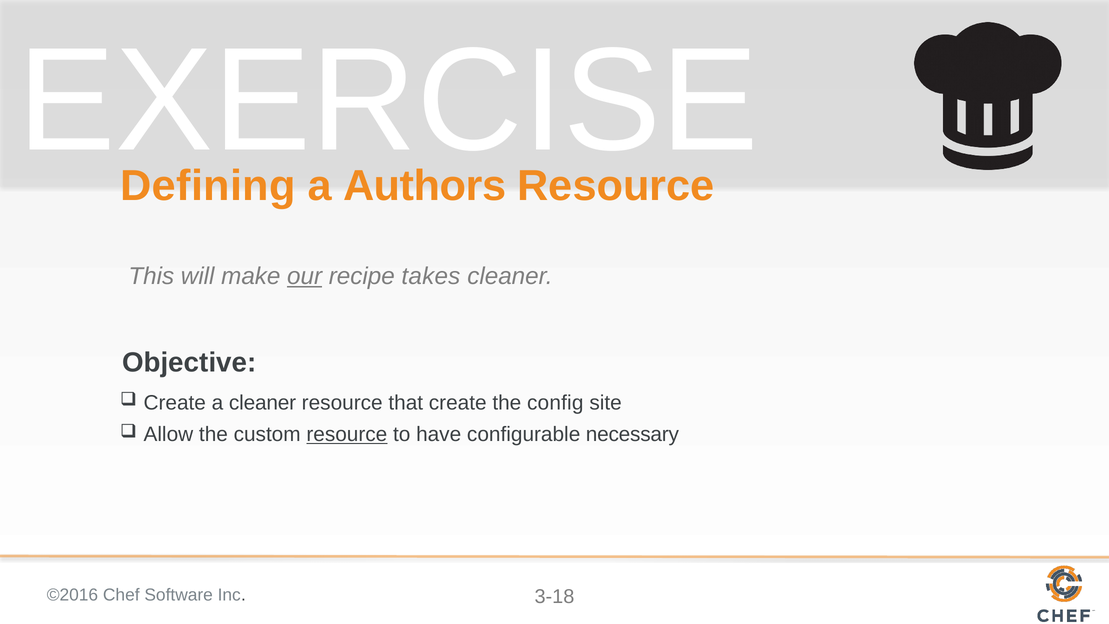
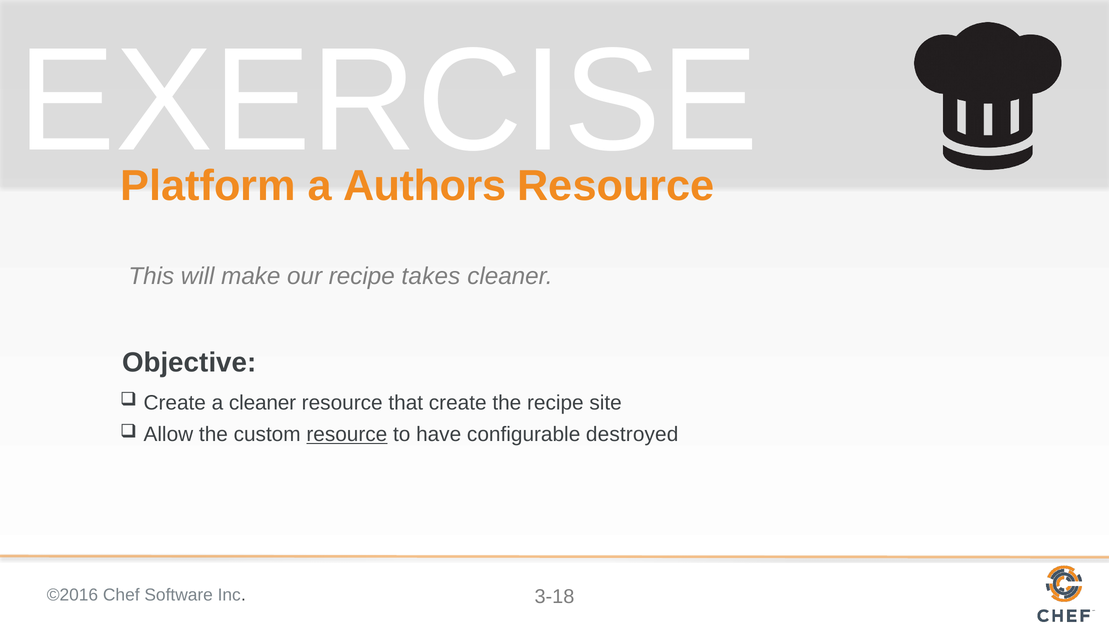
Defining: Defining -> Platform (208, 186)
our underline: present -> none (305, 276)
the config: config -> recipe (555, 403)
necessary: necessary -> destroyed (632, 434)
